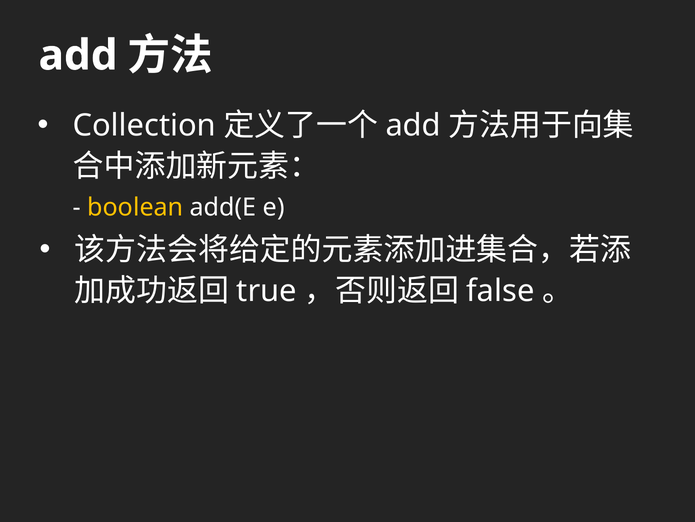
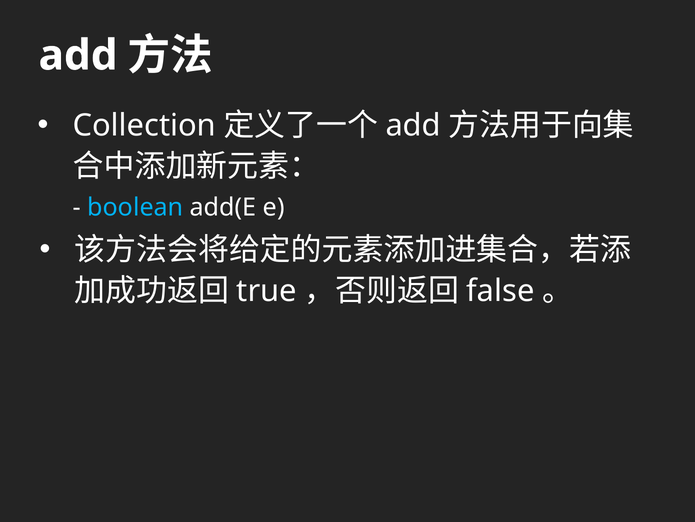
boolean colour: yellow -> light blue (135, 207)
